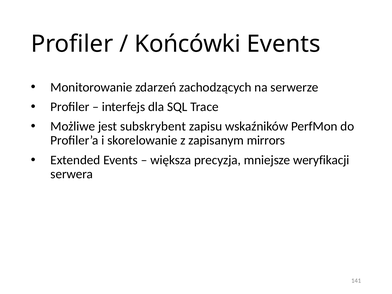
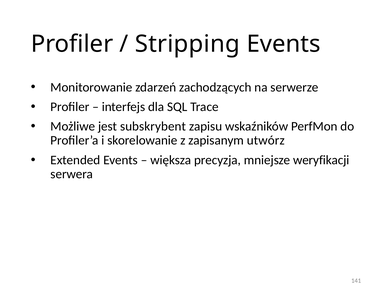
Końcówki: Końcówki -> Stripping (187, 44)
mirrors: mirrors -> utwórz (266, 140)
